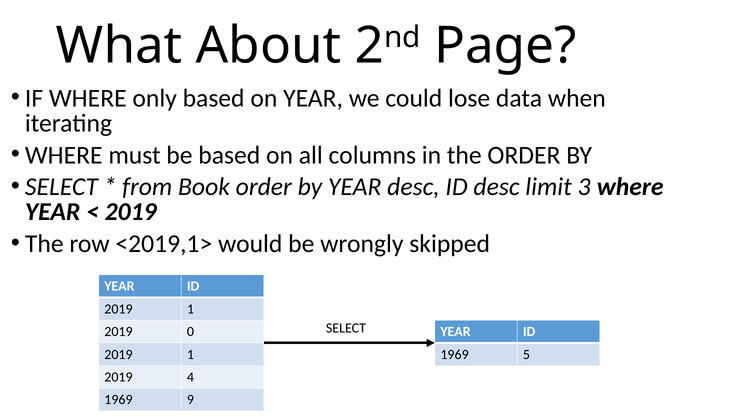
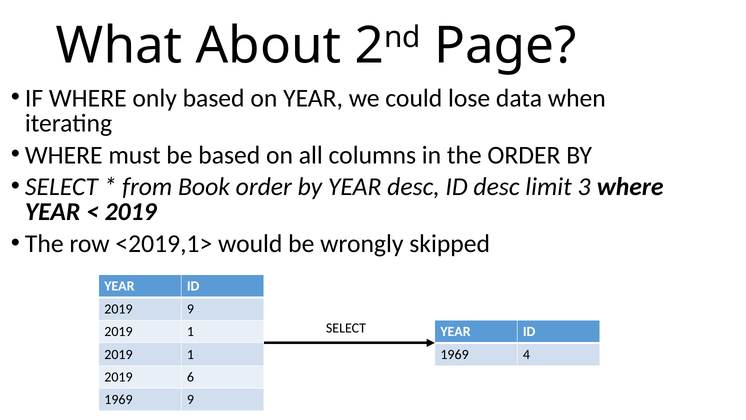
1: 1 -> 9 (190, 309)
0: 0 -> 1 (190, 331)
5: 5 -> 4 (527, 354)
4: 4 -> 6 (190, 377)
